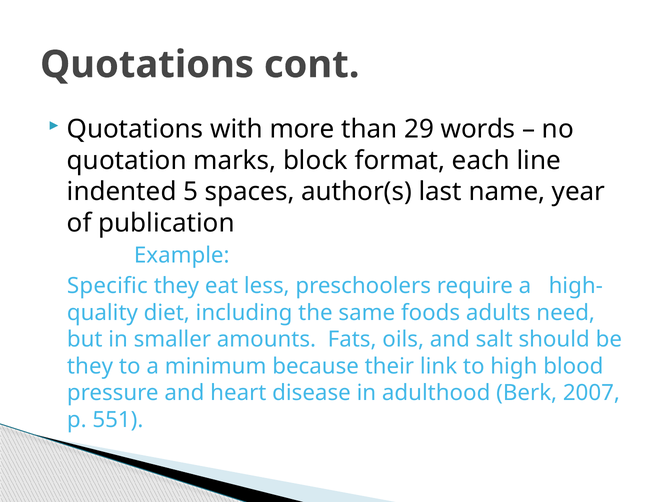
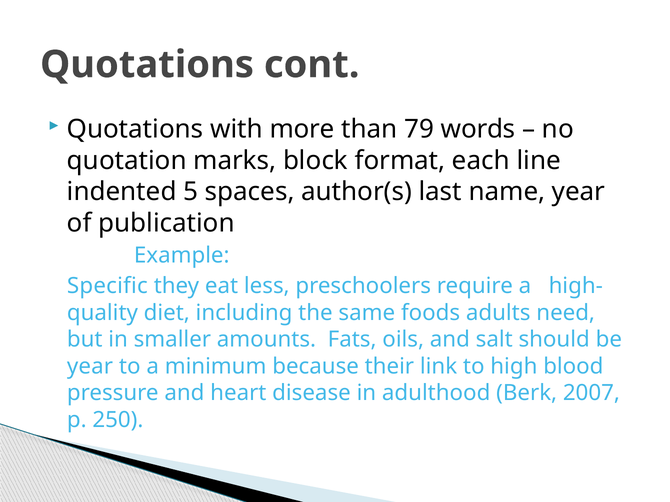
29: 29 -> 79 (419, 129)
they: they -> year (90, 367)
551: 551 -> 250 (118, 420)
